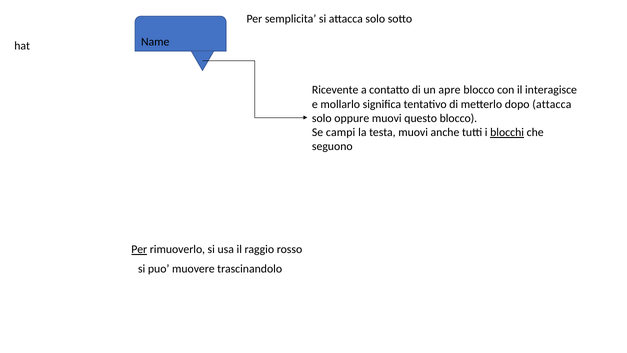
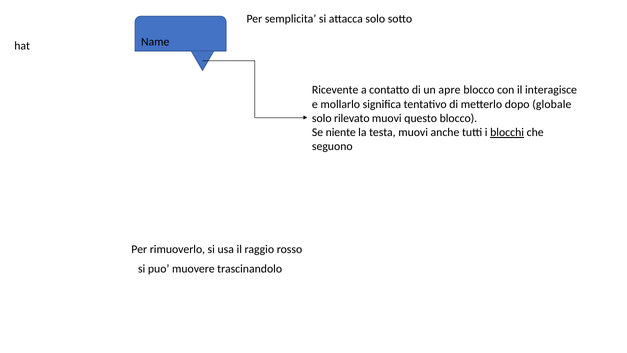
dopo attacca: attacca -> globale (552, 104)
oppure: oppure -> rilevato (352, 118)
campi: campi -> niente (341, 132)
Per underline: present -> none (139, 249)
